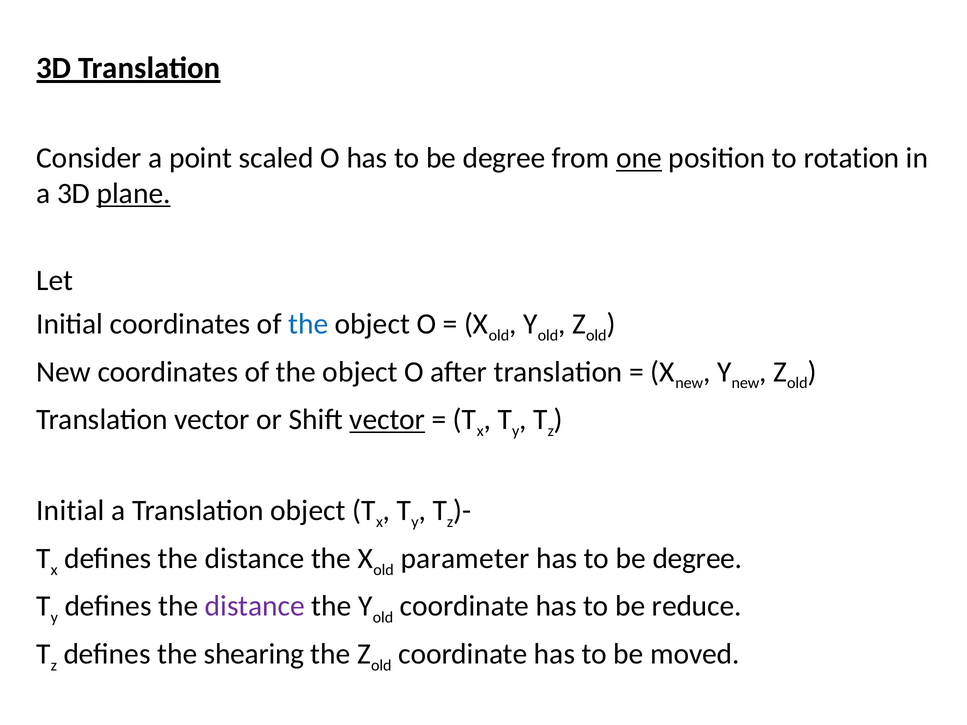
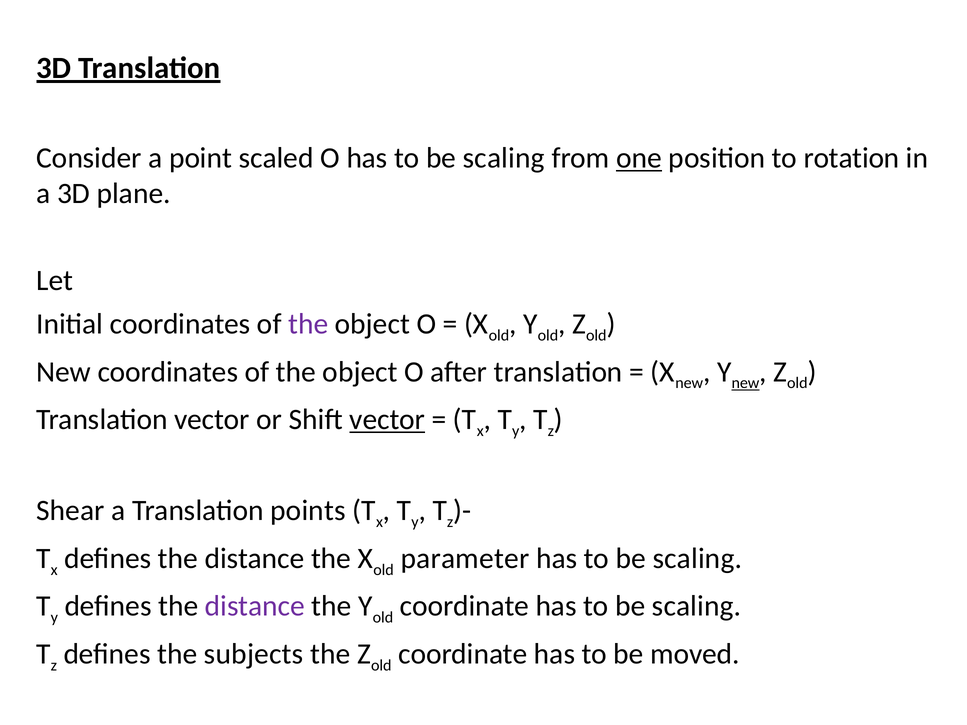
degree: degree -> scaling (504, 158)
plane underline: present -> none (134, 194)
the colour: blue -> purple (308, 324)
new underline: none -> present (745, 383)
Initial: Initial -> Shear (71, 511)
Translation object: object -> points (308, 511)
degree: degree -> scaling (697, 559)
reduce: reduce -> scaling (697, 606)
shearing: shearing -> subjects (254, 654)
